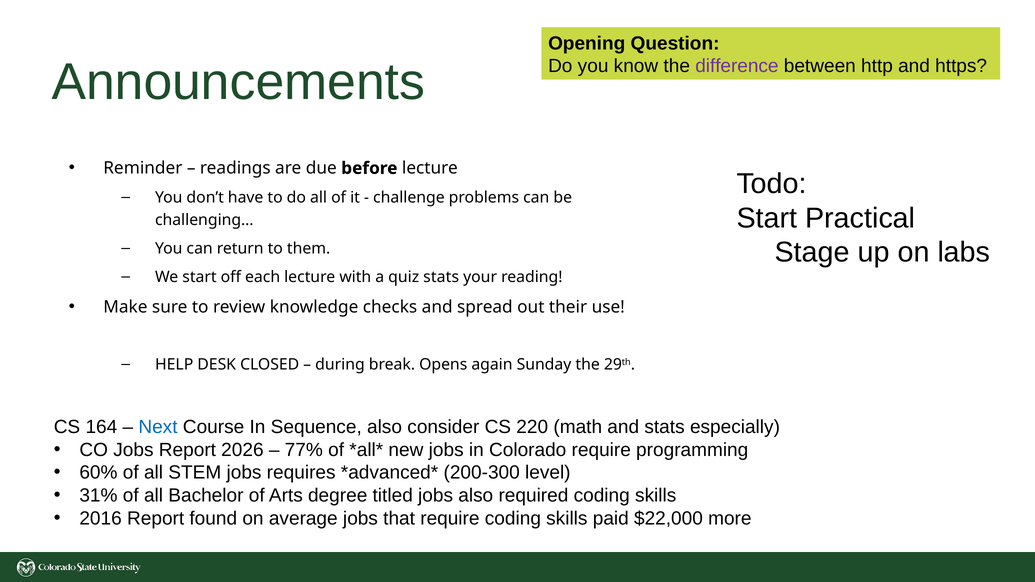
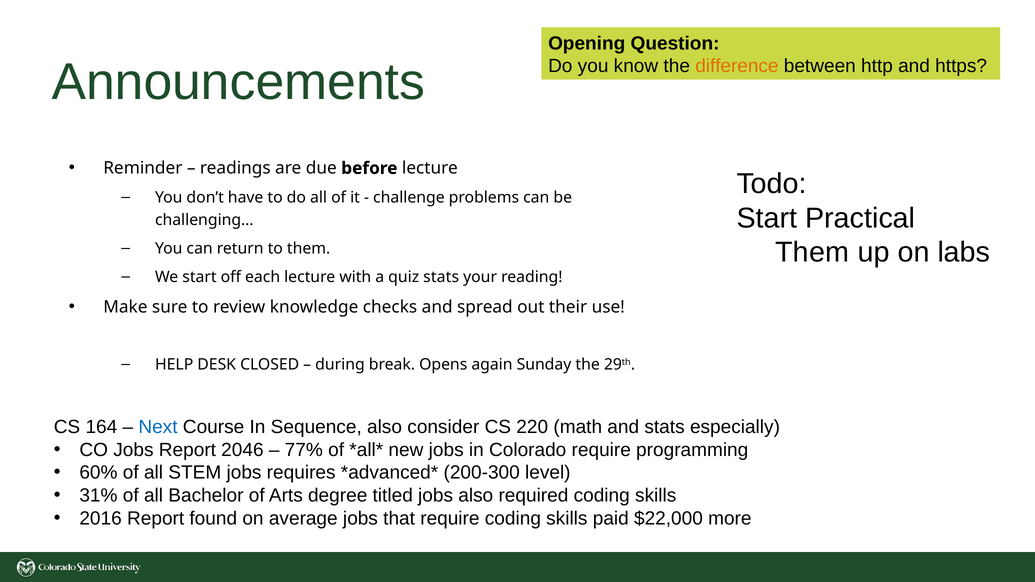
difference colour: purple -> orange (737, 66)
Stage: Stage -> Them (812, 253)
2026: 2026 -> 2046 (242, 450)
